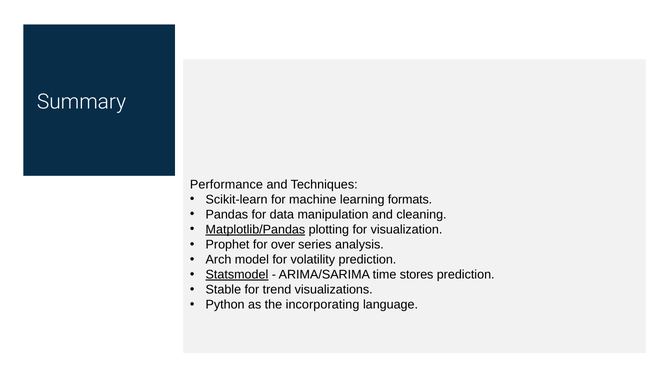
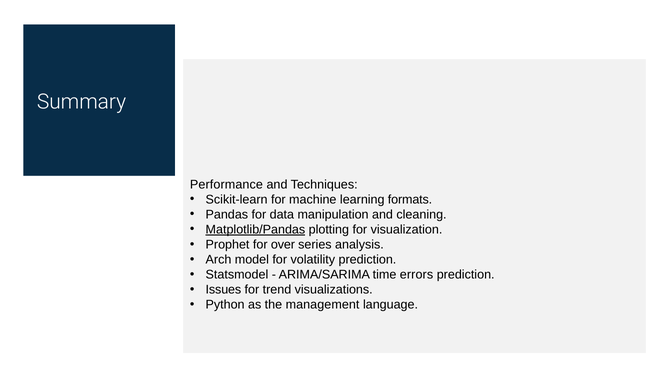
Statsmodel underline: present -> none (237, 275)
stores: stores -> errors (417, 275)
Stable: Stable -> Issues (223, 290)
incorporating: incorporating -> management (323, 305)
